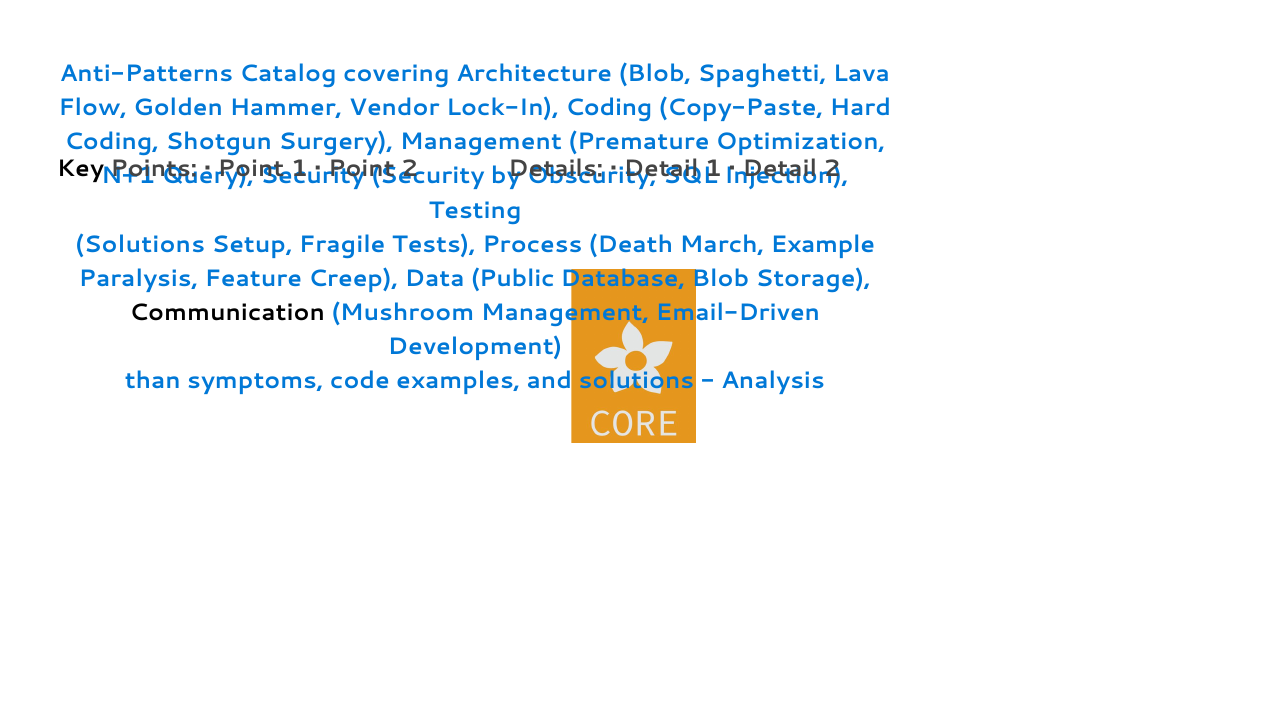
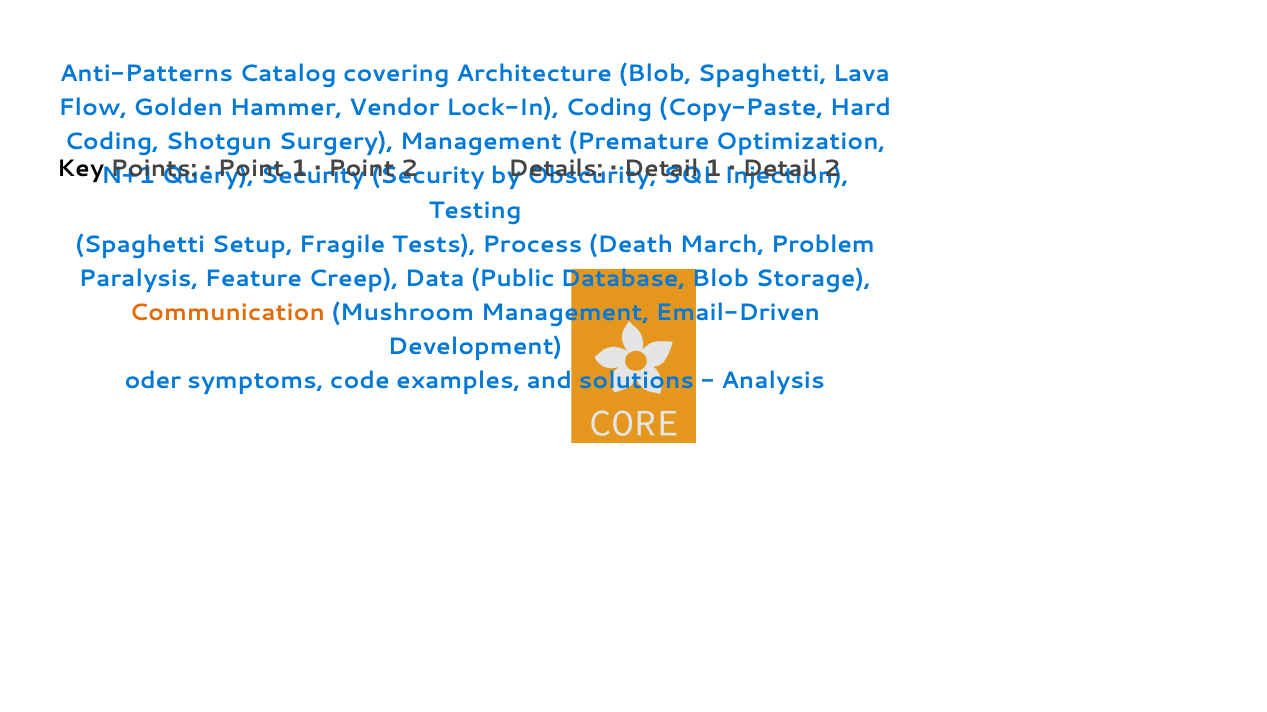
Solutions: Solutions -> Spaghetti (140, 245)
Example: Example -> Problem (823, 245)
Communication colour: black -> orange (227, 313)
than: than -> oder (153, 381)
